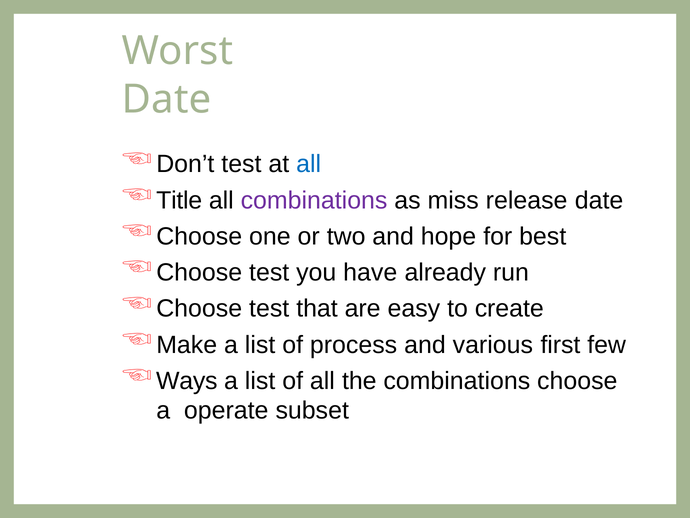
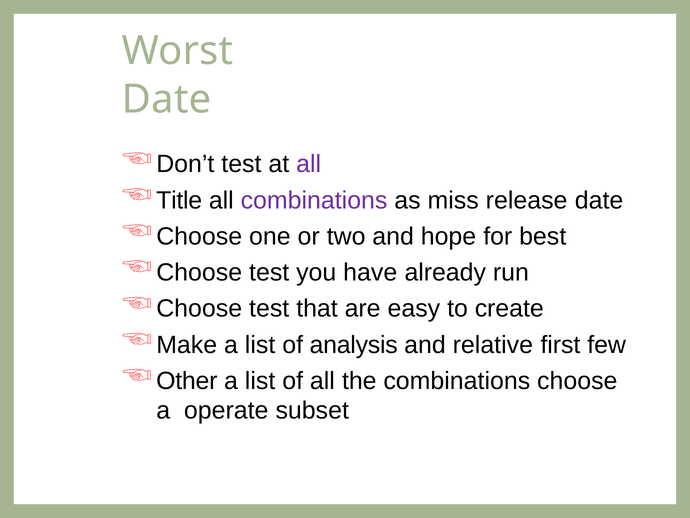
all colour: blue -> purple (309, 164)
process: process -> analysis (354, 344)
various: various -> relative (493, 344)
Ways: Ways -> Other (187, 380)
